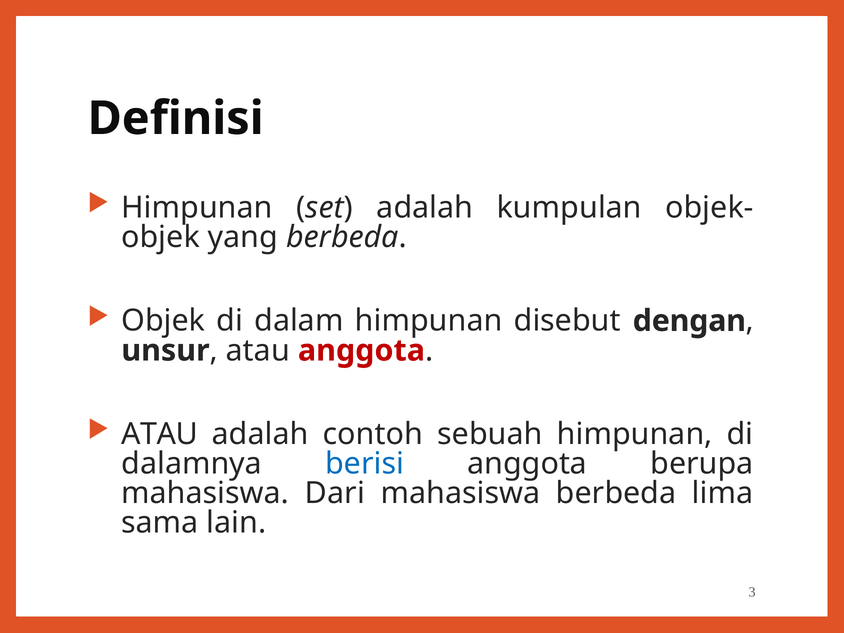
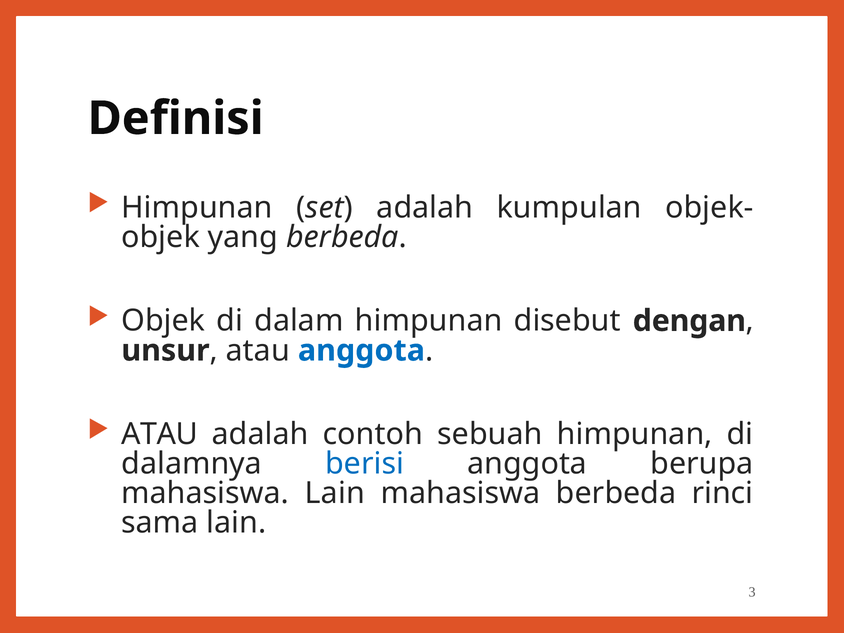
anggota colour: red -> blue (361, 351)
mahasiswa Dari: Dari -> Lain (335, 493)
lima: lima -> rinci (723, 493)
